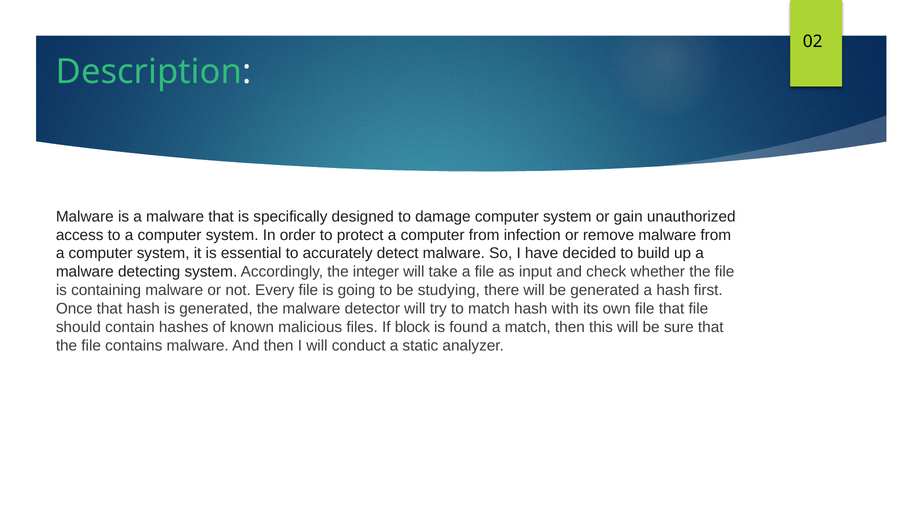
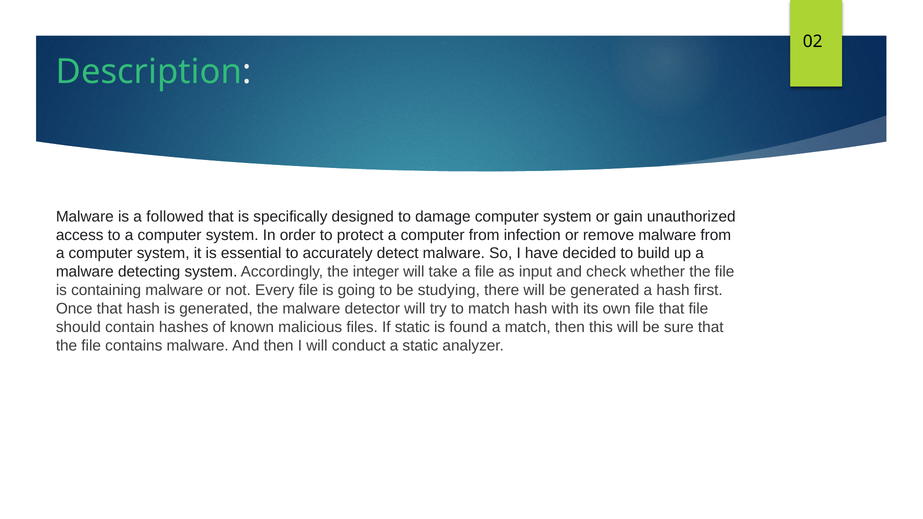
is a malware: malware -> followed (175, 217)
If block: block -> static (412, 327)
